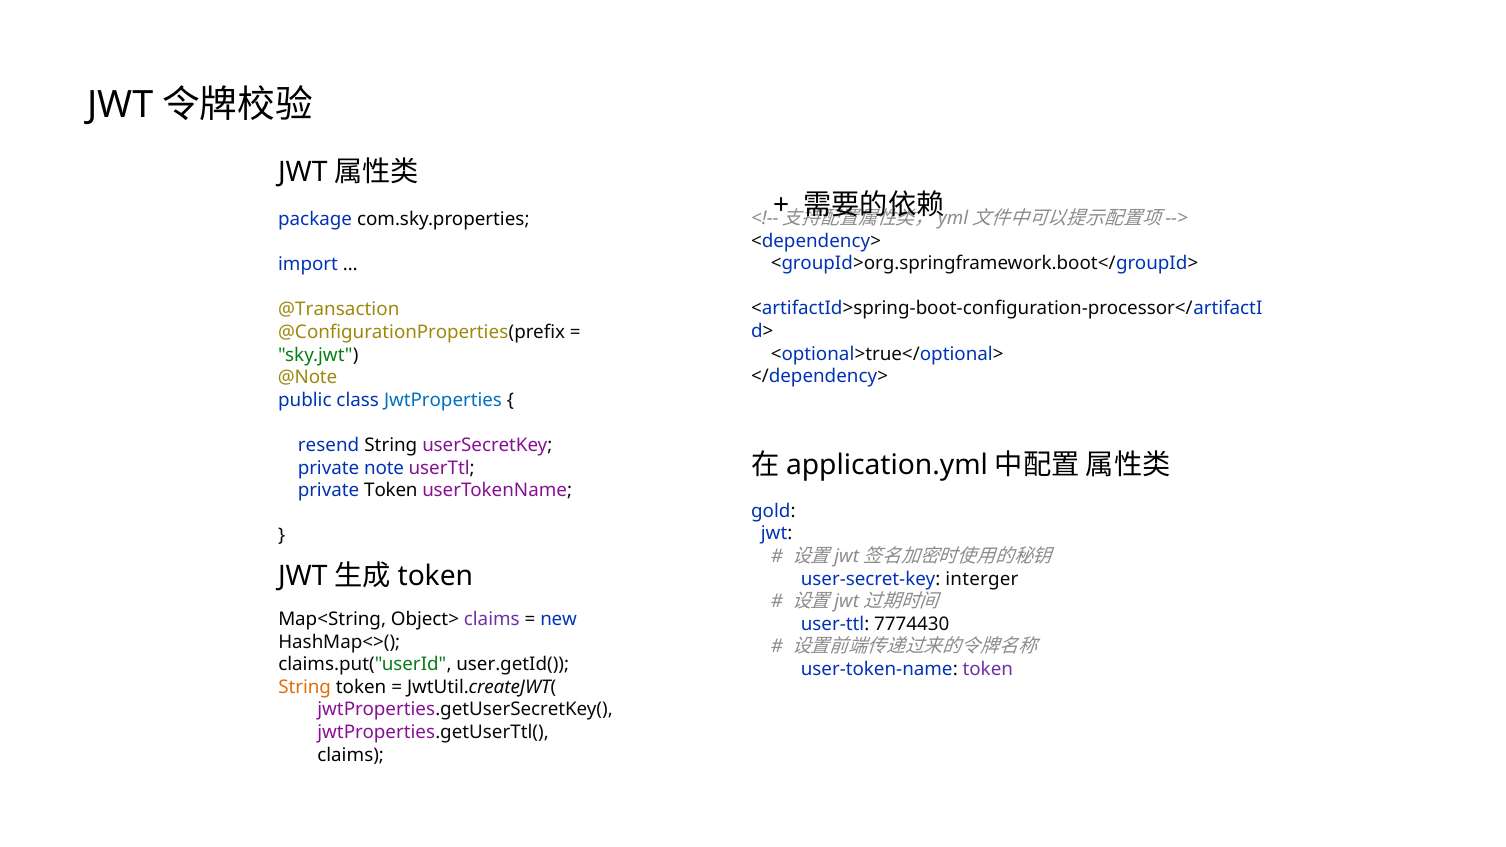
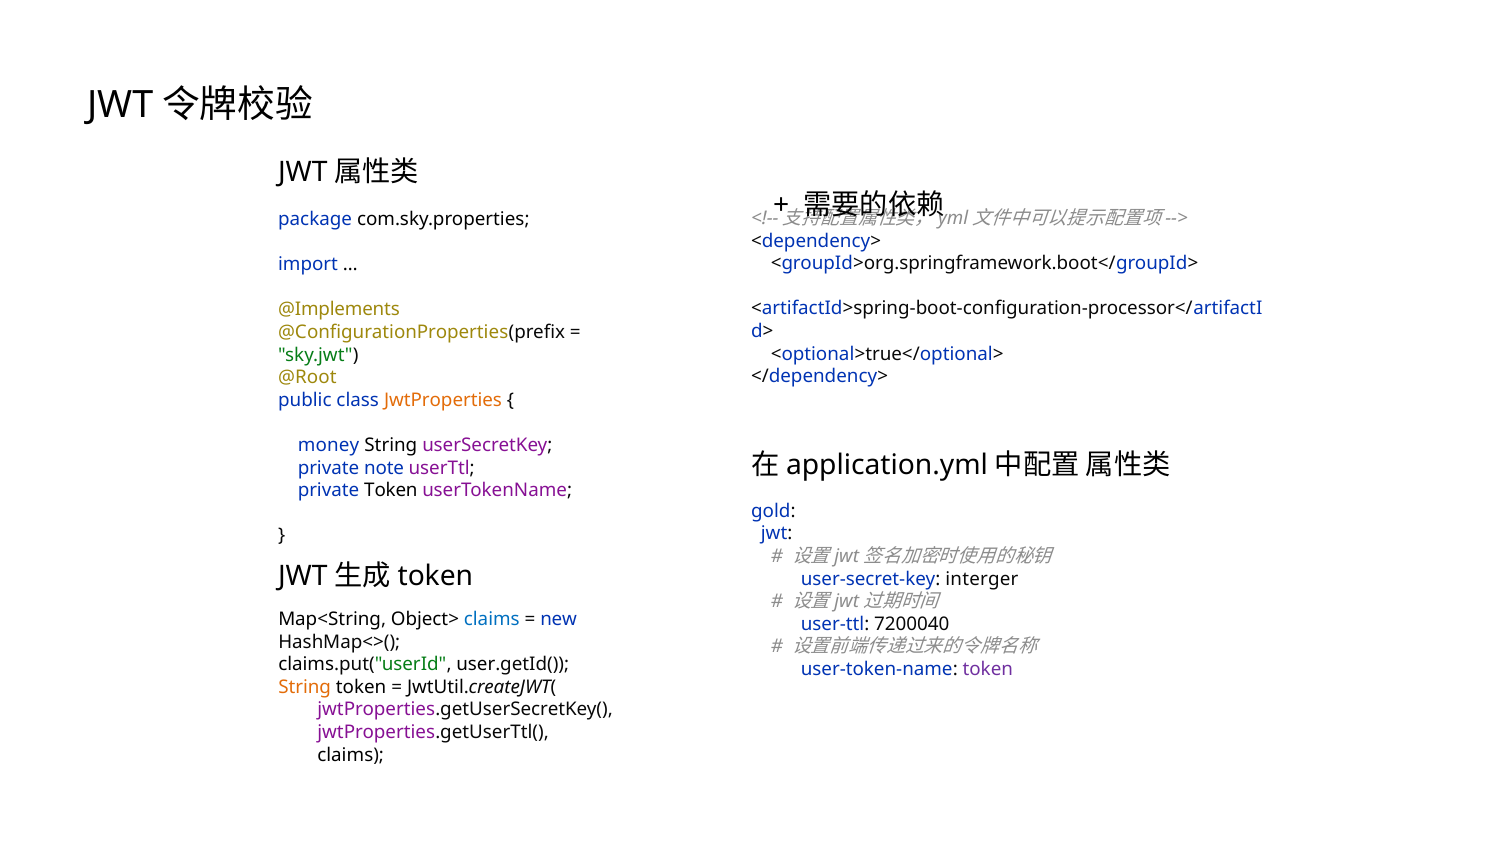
@Transaction: @Transaction -> @Implements (339, 310)
@Note: @Note -> @Root (307, 378)
JwtProperties colour: blue -> orange (443, 400)
resend: resend -> money (328, 445)
claims colour: purple -> blue (492, 619)
7774430: 7774430 -> 7200040 (912, 624)
